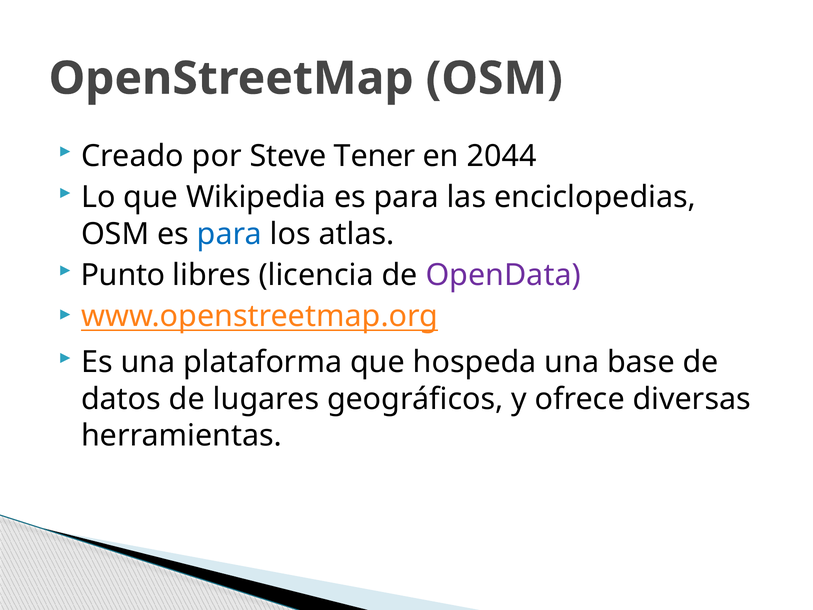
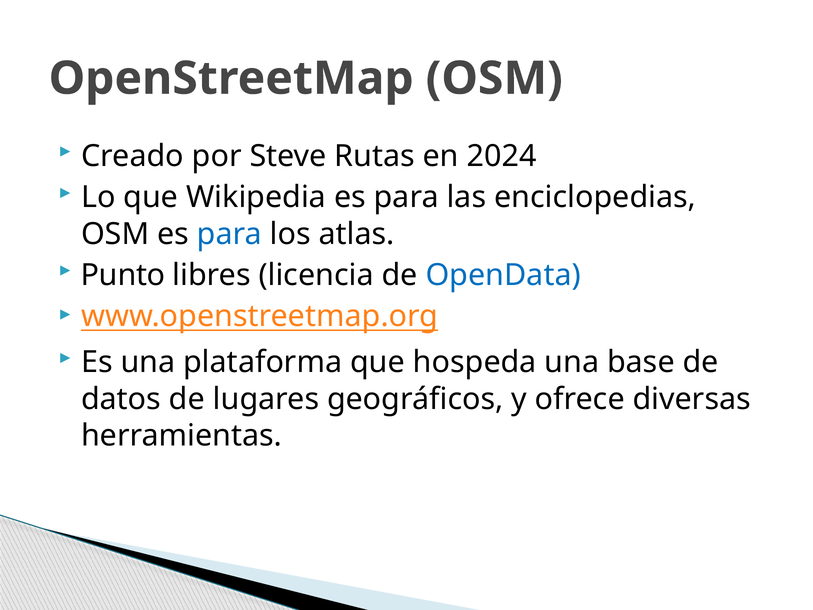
Tener: Tener -> Rutas (375, 156)
2044: 2044 -> 2024 (502, 156)
OpenData colour: purple -> blue (503, 275)
